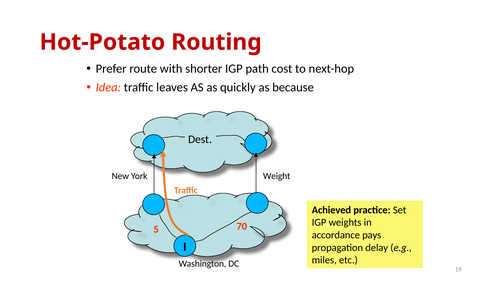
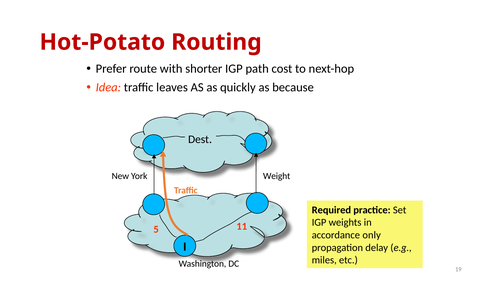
Achieved: Achieved -> Required (331, 210)
70: 70 -> 11 (242, 226)
pays: pays -> only (372, 235)
